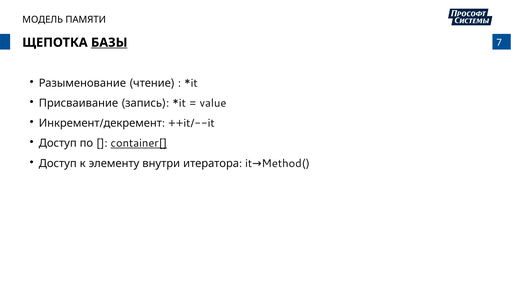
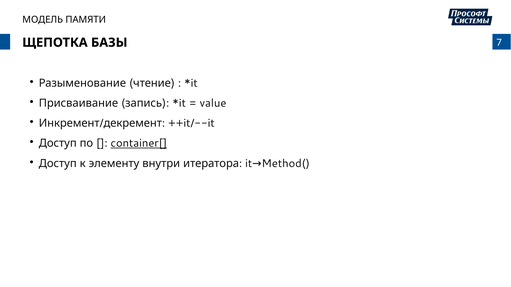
БАЗЫ underline: present -> none (109, 43)
